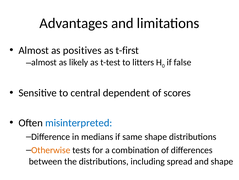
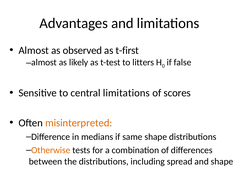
positives: positives -> observed (82, 50)
central dependent: dependent -> limitations (126, 93)
misinterpreted colour: blue -> orange (79, 122)
